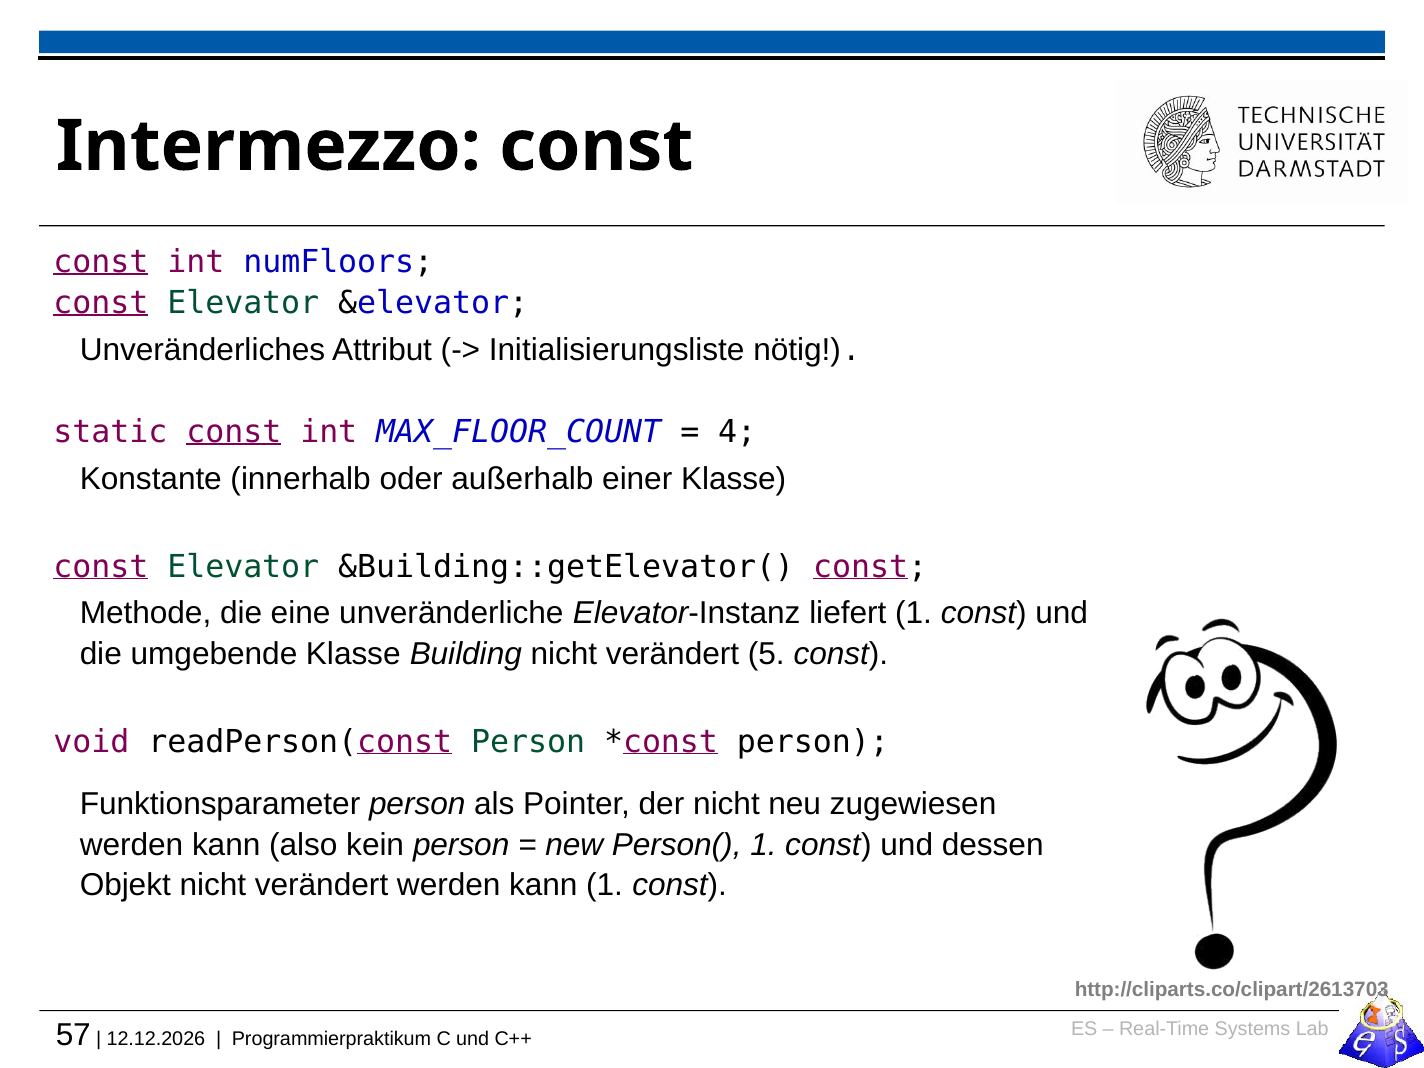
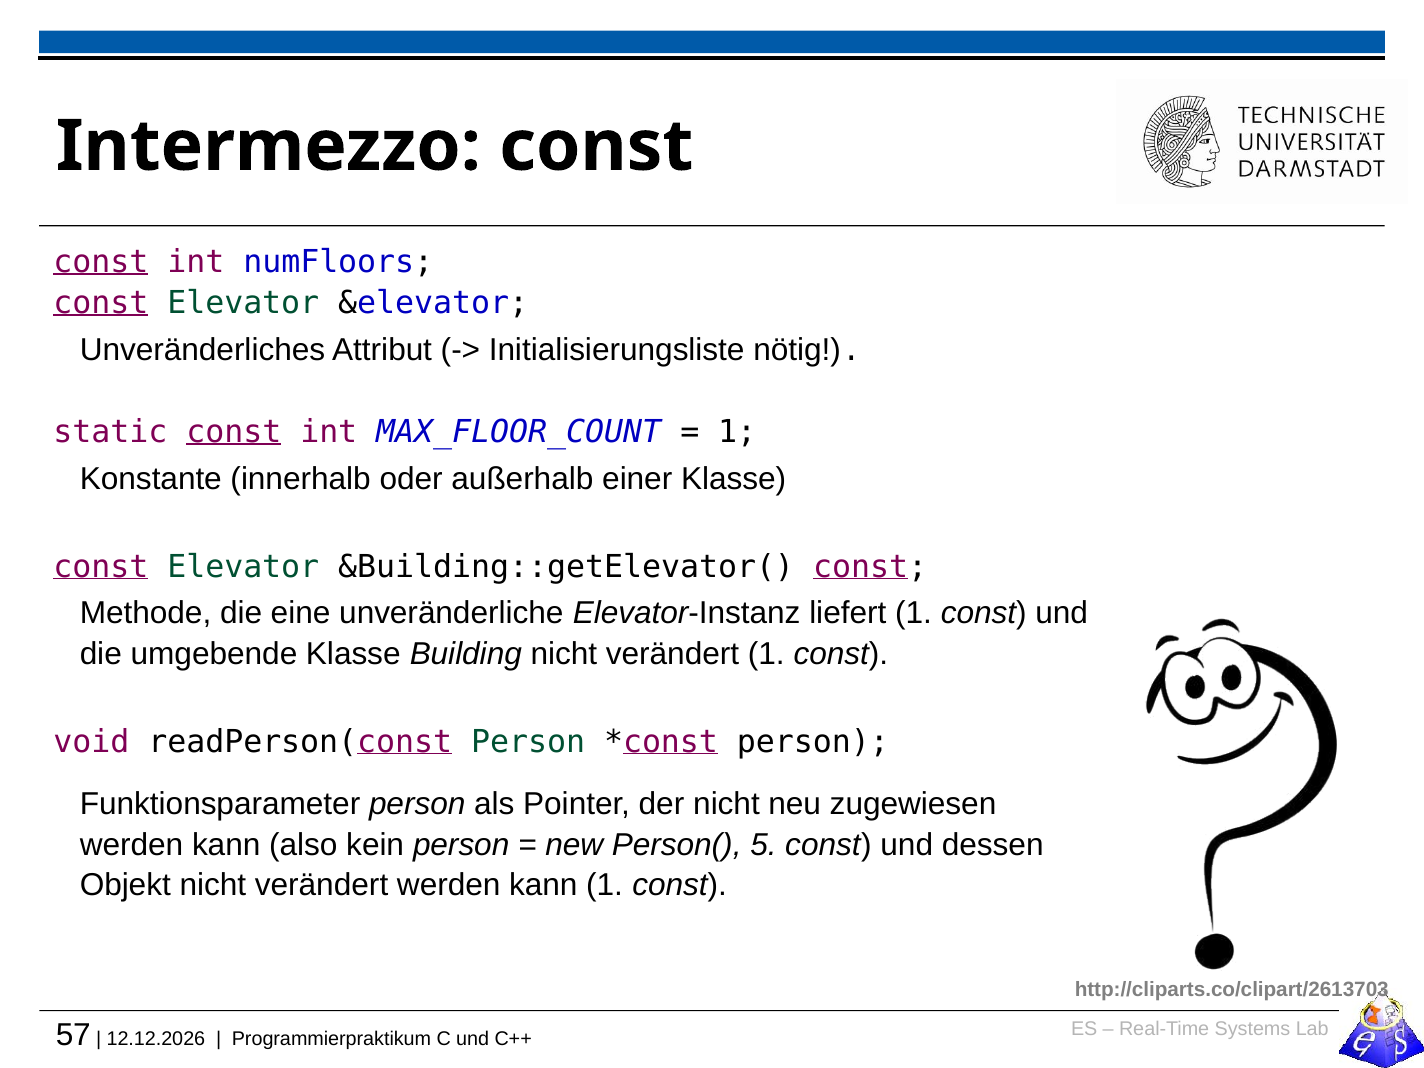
4: 4 -> 1 (737, 432)
verändert 5: 5 -> 1 (766, 654)
Person( 1: 1 -> 5 (763, 845)
